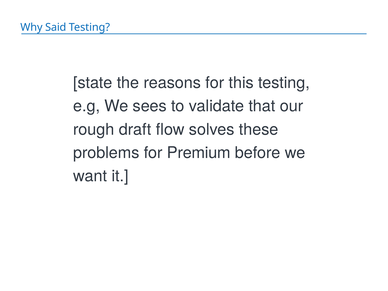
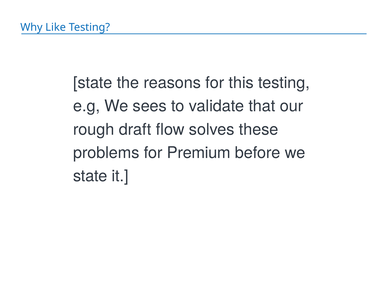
Said: Said -> Like (56, 27)
want: want -> state (90, 176)
